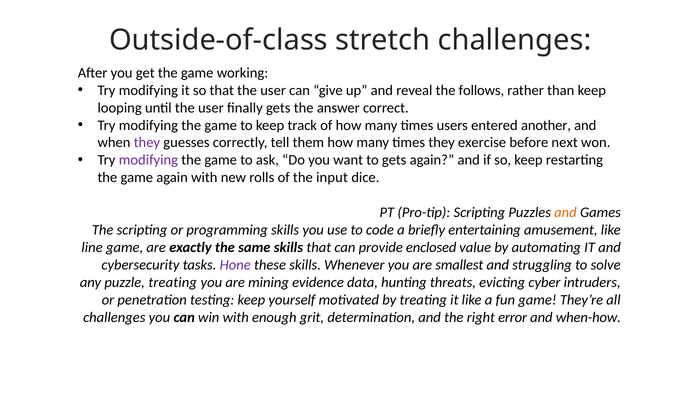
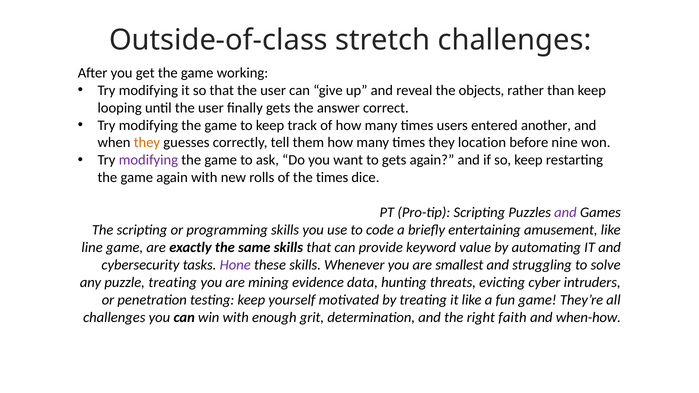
follows: follows -> objects (481, 90)
they colour: purple -> orange (147, 143)
exercise: exercise -> location (482, 143)
next: next -> nine (565, 143)
the input: input -> times (332, 178)
and colour: orange -> purple (565, 213)
enclosed: enclosed -> keyword (431, 248)
error: error -> faith (512, 318)
